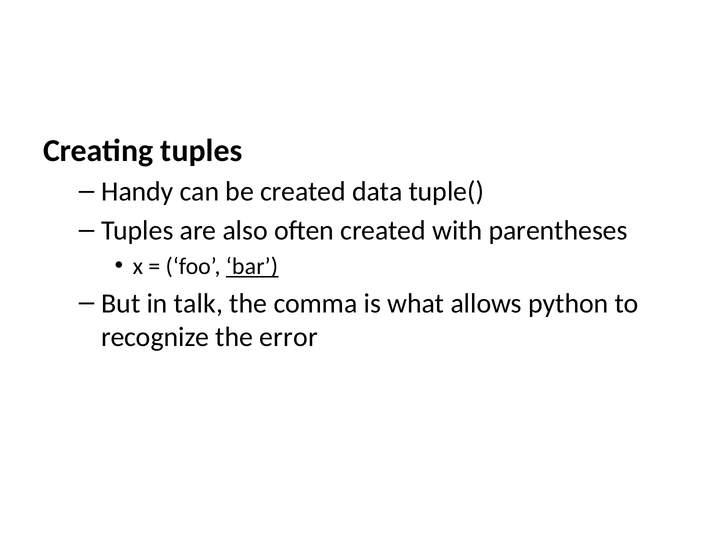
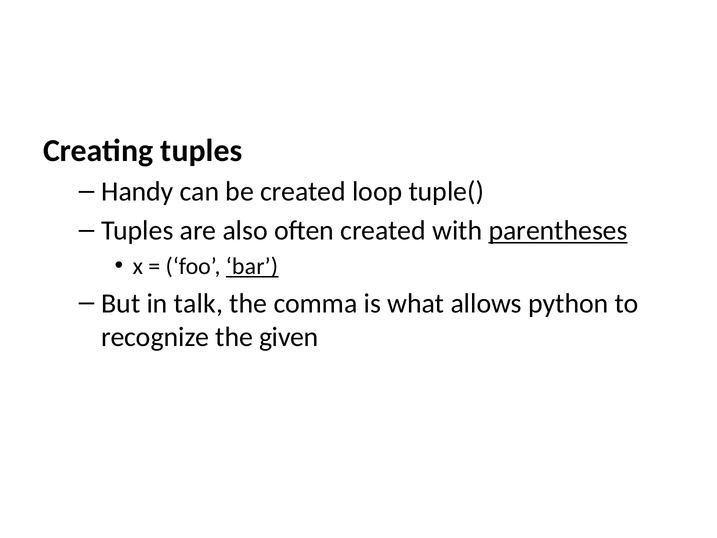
data: data -> loop (377, 192)
parentheses underline: none -> present (558, 231)
error: error -> given (289, 337)
